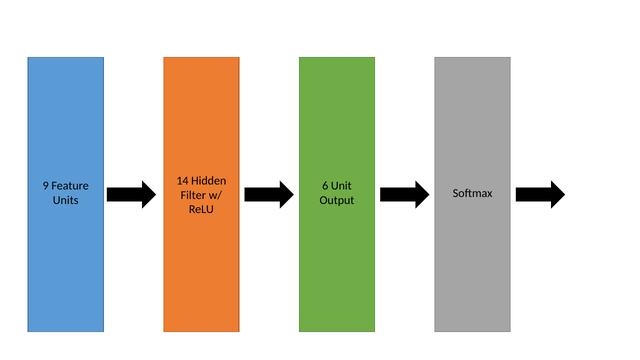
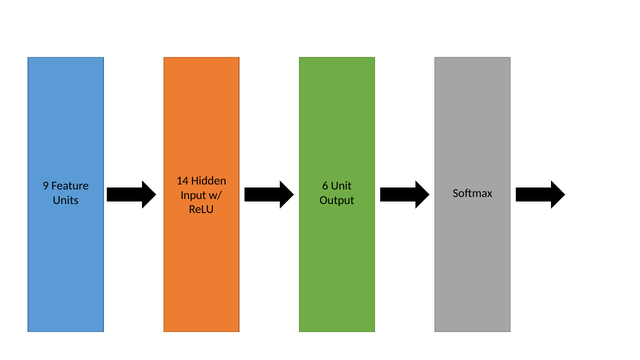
Filter: Filter -> Input (193, 195)
